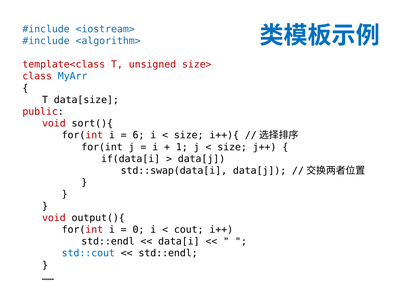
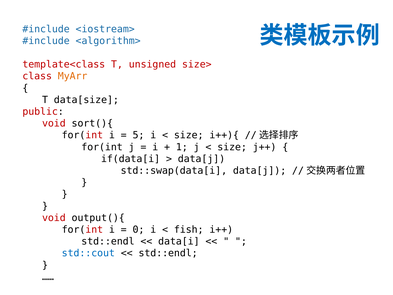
MyArr colour: blue -> orange (73, 76)
6: 6 -> 5 (138, 135)
cout: cout -> fish (189, 229)
